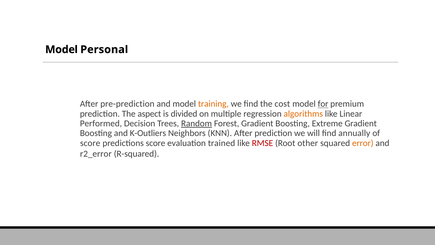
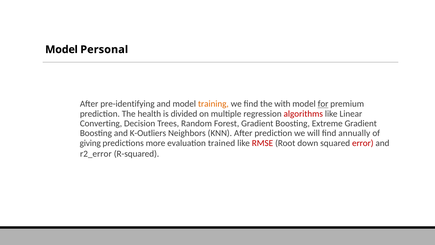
pre-prediction: pre-prediction -> pre-identifying (127, 104)
cost: cost -> with (282, 104)
aspect: aspect -> health (149, 114)
algorithms colour: orange -> red (303, 114)
Performed: Performed -> Converting (101, 123)
Random underline: present -> none (197, 123)
score: score -> giving (90, 143)
predictions score: score -> more (156, 143)
other: other -> down (308, 143)
error colour: orange -> red (363, 143)
